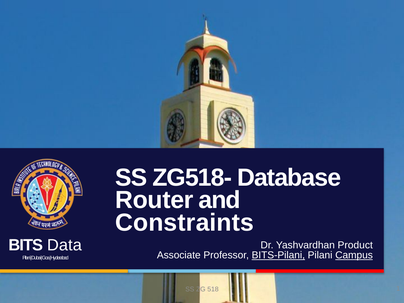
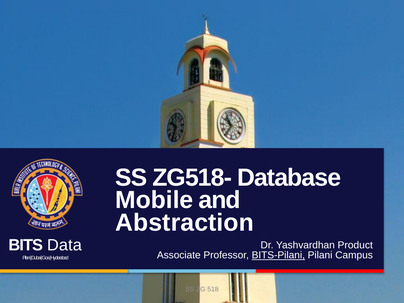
Router: Router -> Mobile (154, 200)
Constraints: Constraints -> Abstraction (185, 223)
Campus underline: present -> none (354, 255)
